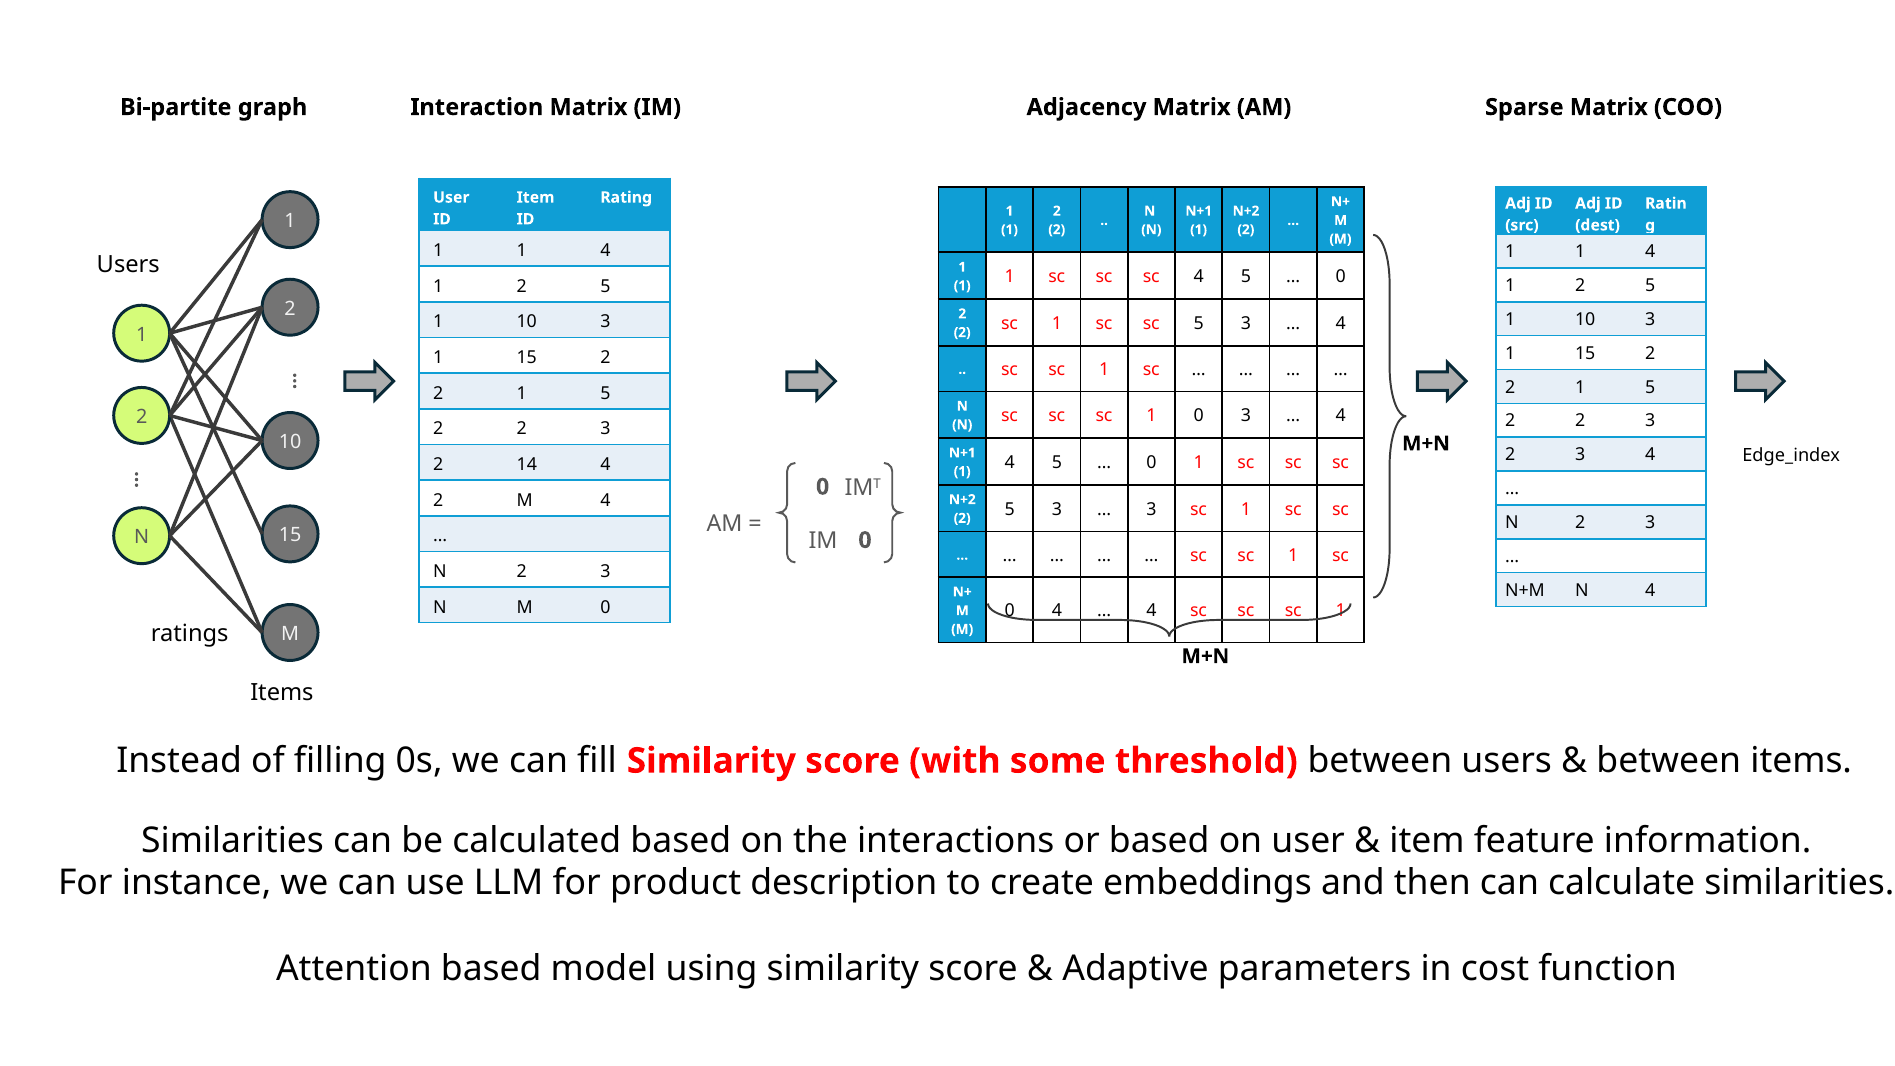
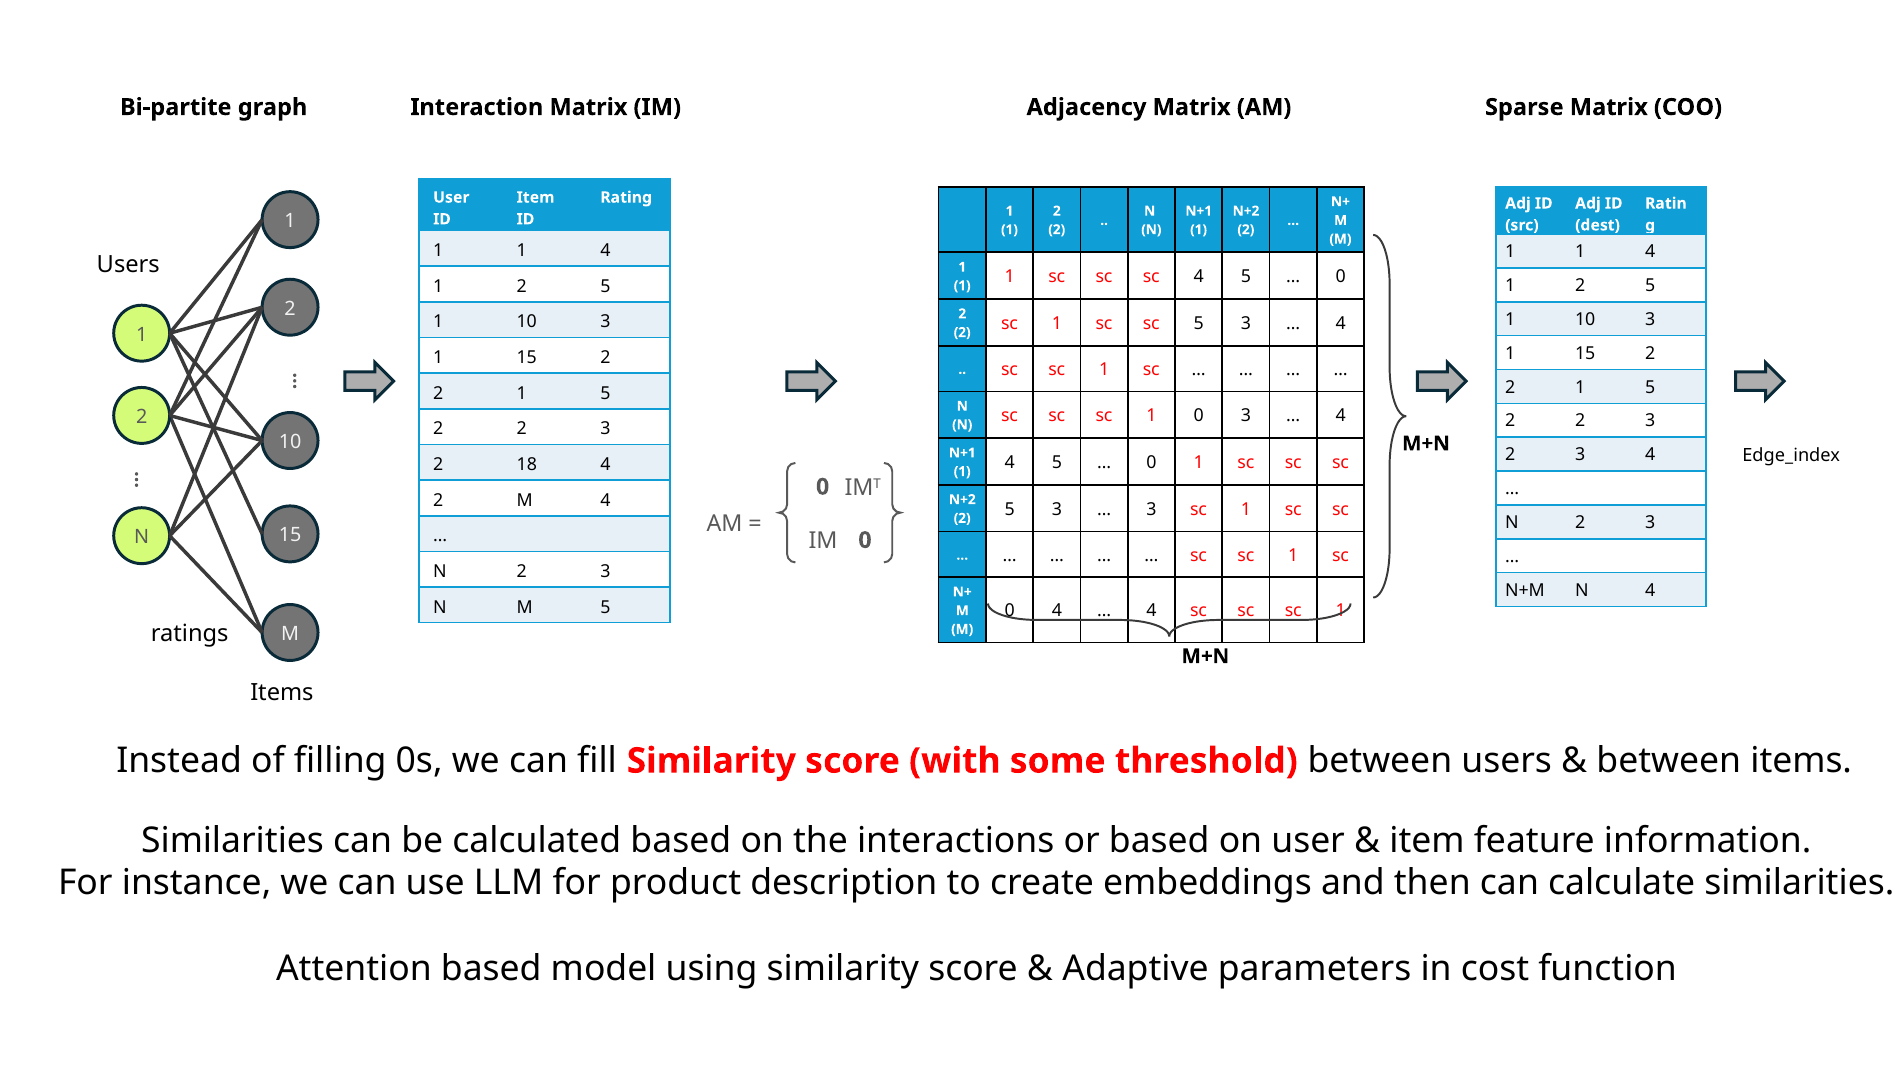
14: 14 -> 18 (527, 465)
N M 0: 0 -> 5 (605, 607)
